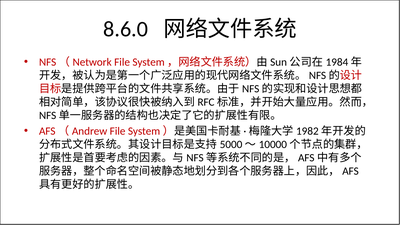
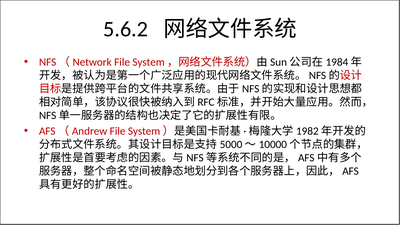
8.6.0: 8.6.0 -> 5.6.2 (126, 29)
